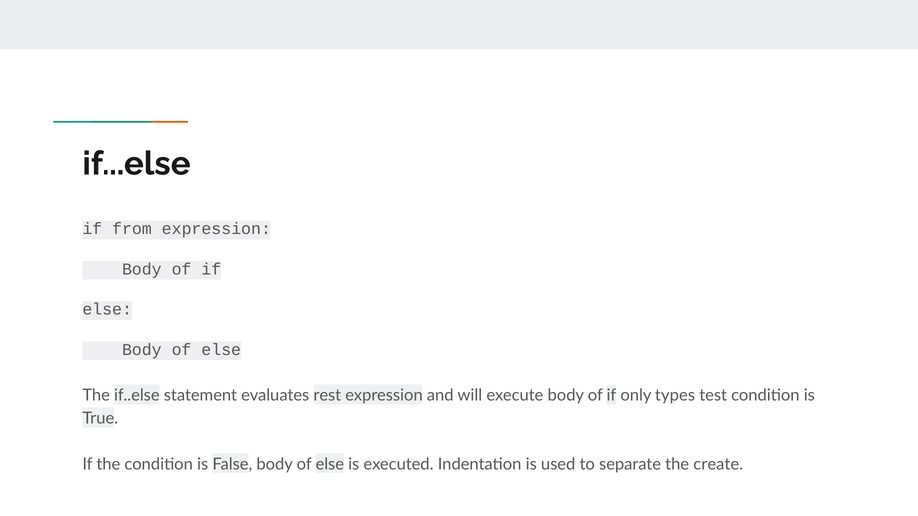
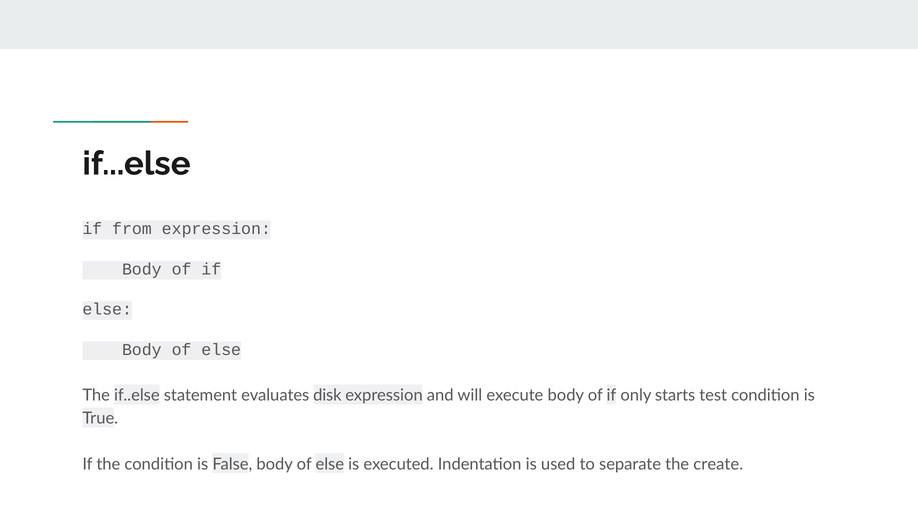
rest: rest -> disk (327, 396)
types: types -> starts (675, 396)
